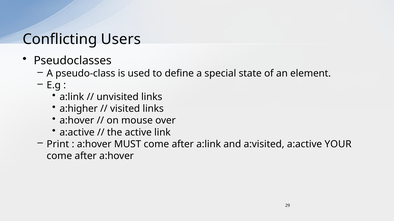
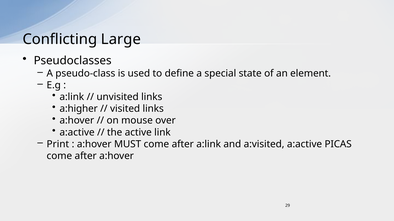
Users: Users -> Large (121, 39)
YOUR: YOUR -> PICAS (338, 144)
